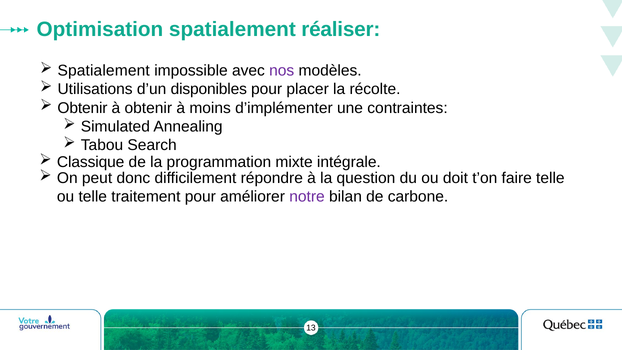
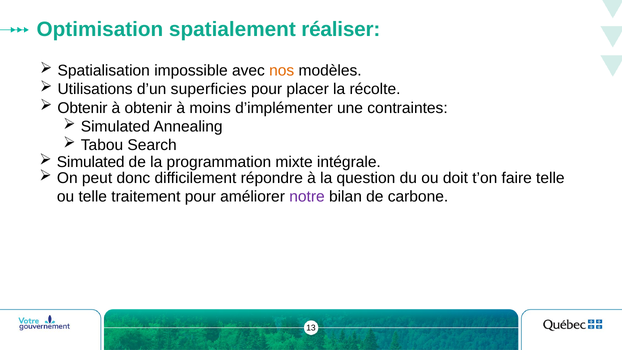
Spatialement: Spatialement -> Spatialisation (104, 71)
nos colour: purple -> orange (282, 71)
disponibles: disponibles -> superficies (209, 89)
Classique: Classique -> Simulated (91, 162)
